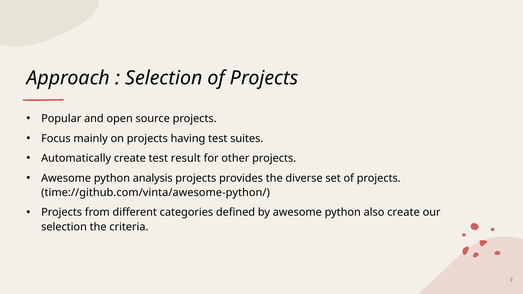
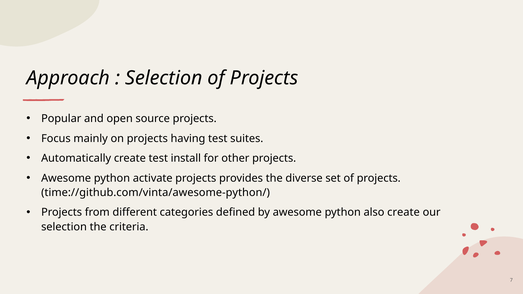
result: result -> install (186, 158)
analysis: analysis -> activate (153, 178)
